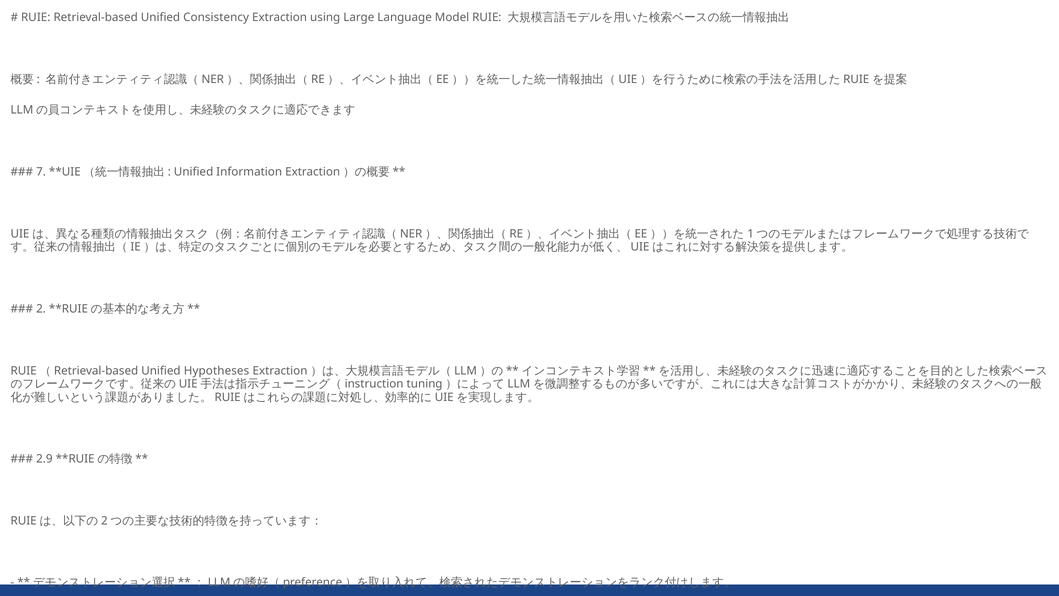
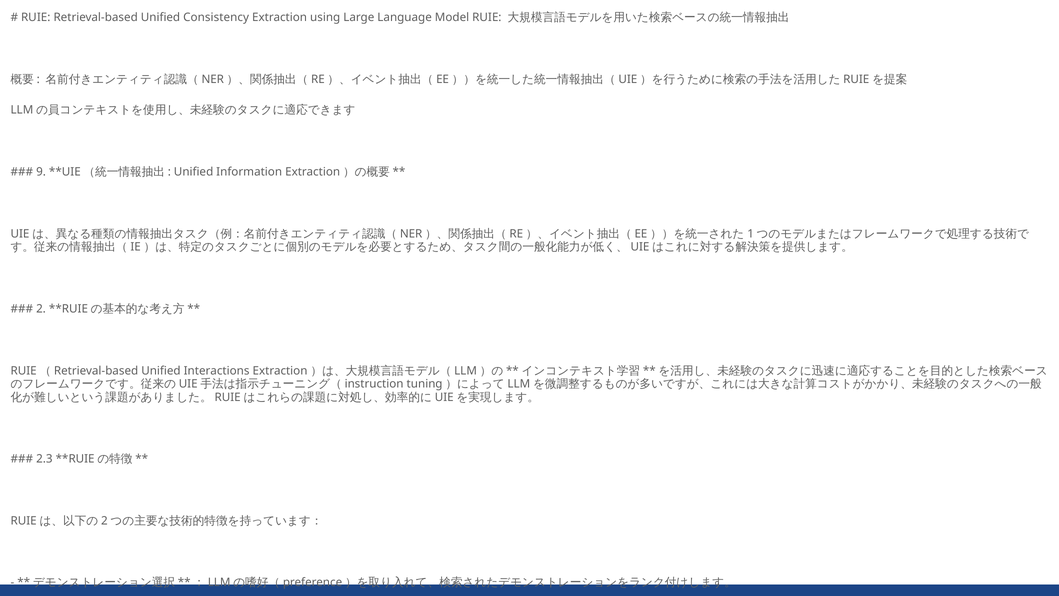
7: 7 -> 9 (41, 172)
Hypotheses: Hypotheses -> Interactions (217, 370)
2.9: 2.9 -> 2.3 (44, 459)
